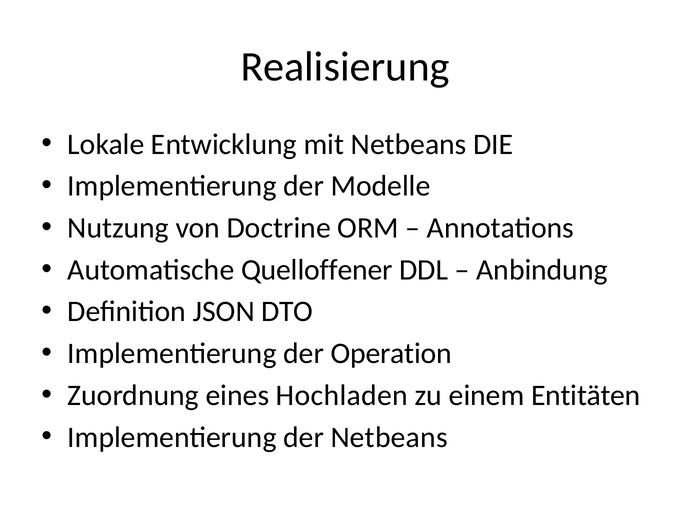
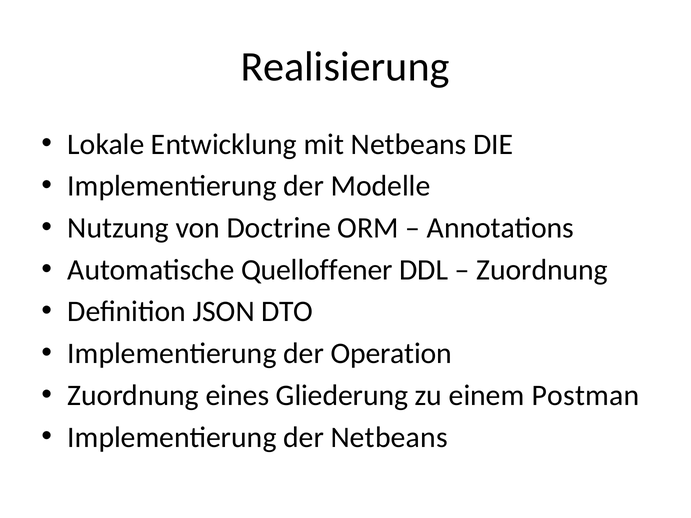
Anbindung: Anbindung -> Zuordnung (542, 270)
Hochladen: Hochladen -> Gliederung (342, 396)
Entitäten: Entitäten -> Postman (586, 396)
